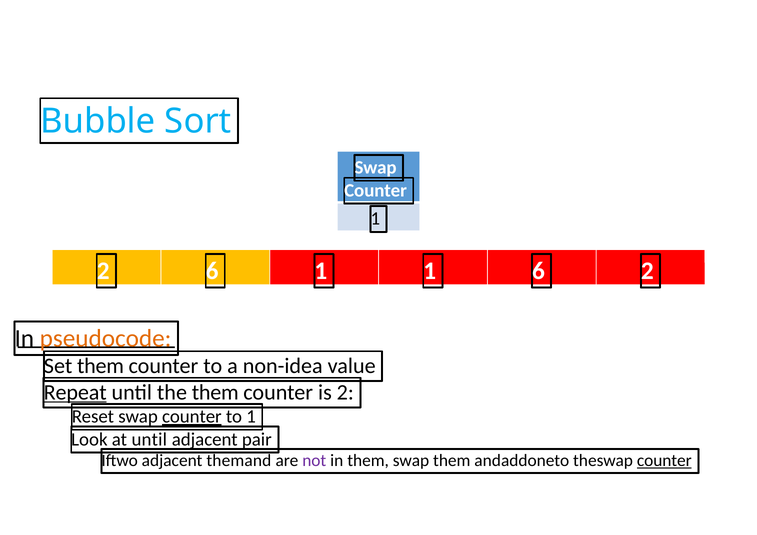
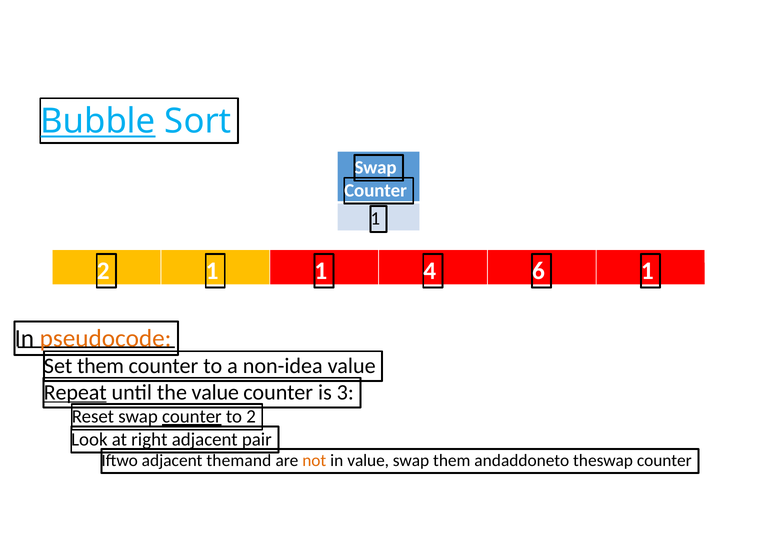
Bubble underline: none -> present (98, 121)
2 6: 6 -> 1 (212, 271)
1 1: 1 -> 4 (430, 271)
6 2: 2 -> 1 (647, 271)
the them: them -> value (215, 392)
is 2: 2 -> 3 (345, 392)
to 1: 1 -> 2 (251, 417)
at until: until -> right (149, 439)
not colour: purple -> orange (314, 461)
in them: them -> value (368, 461)
counter underline: present -> none (664, 461)
